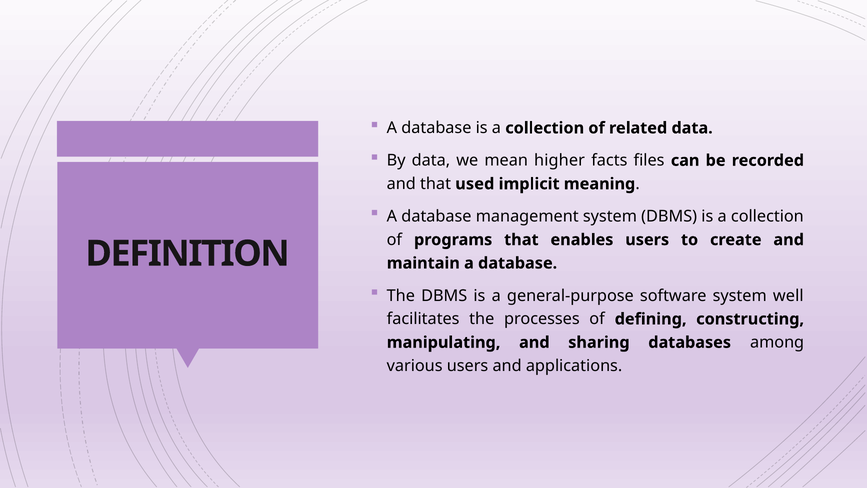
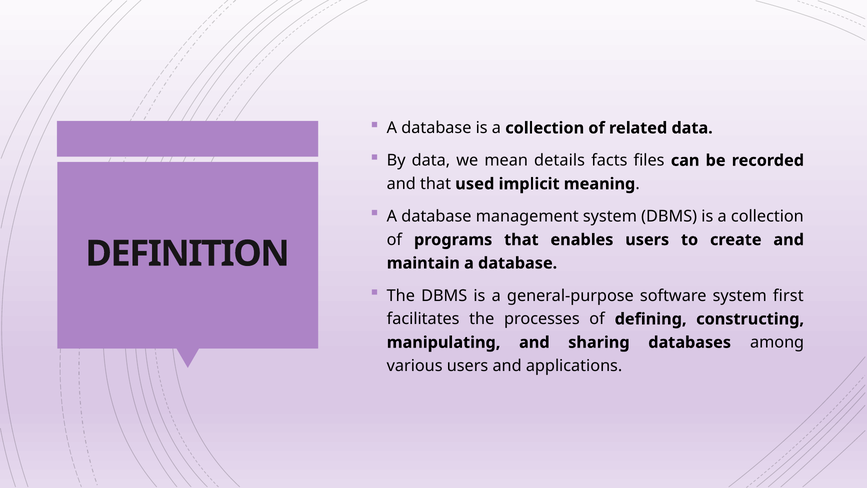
higher: higher -> details (560, 160)
well: well -> first (788, 295)
